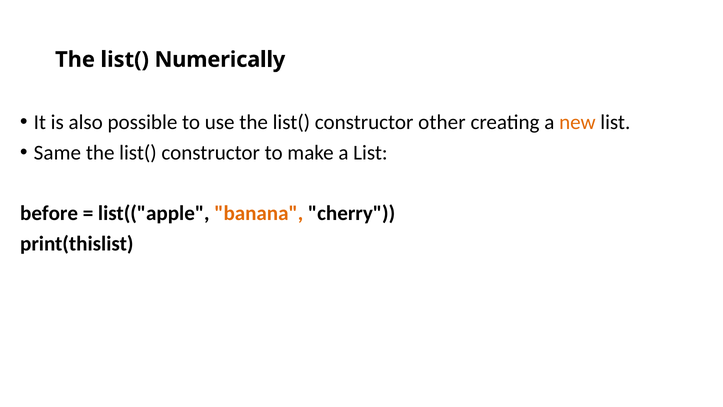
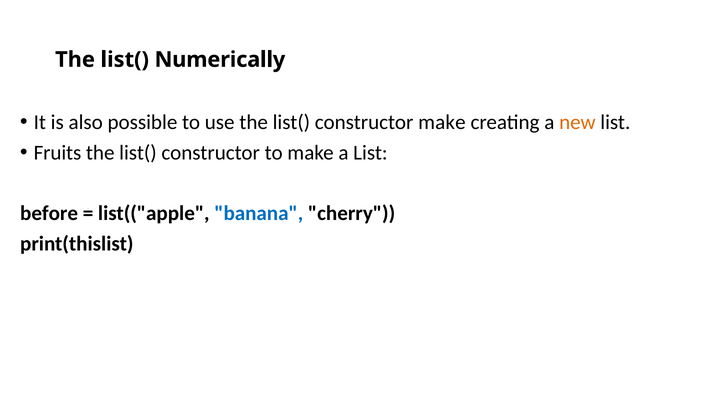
constructor other: other -> make (442, 122)
Same: Same -> Fruits (57, 153)
banana colour: orange -> blue (259, 213)
